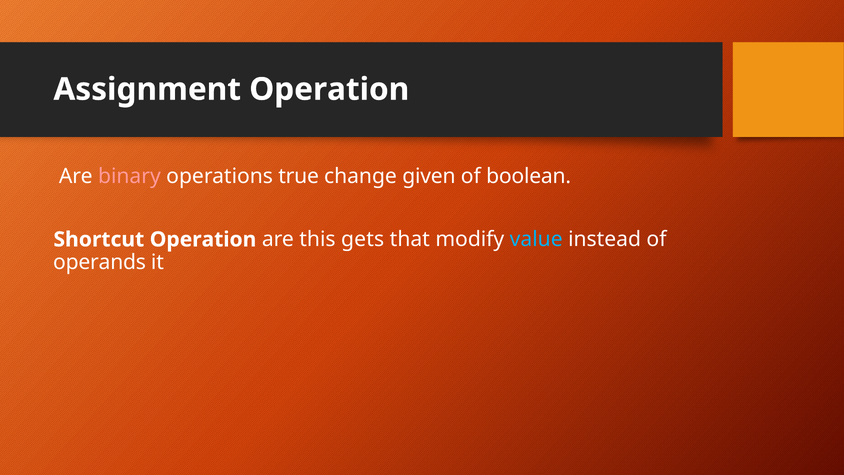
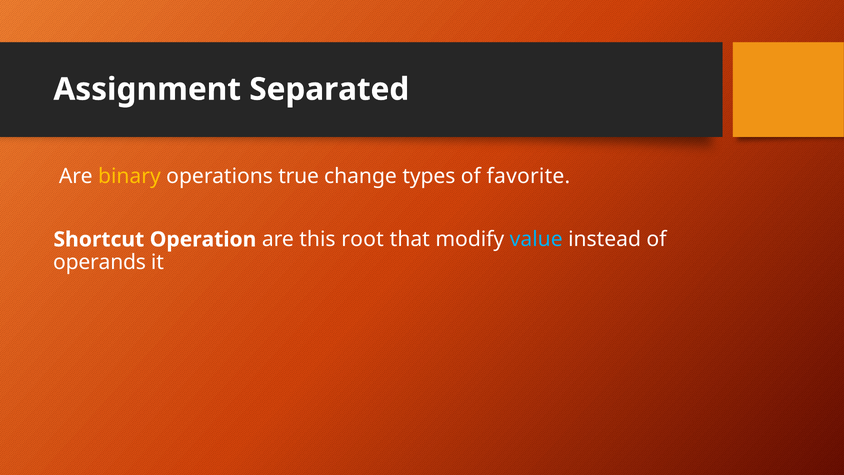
Assignment Operation: Operation -> Separated (329, 89)
binary colour: pink -> yellow (129, 176)
given: given -> types (429, 176)
boolean: boolean -> favorite (528, 176)
gets: gets -> root (363, 239)
